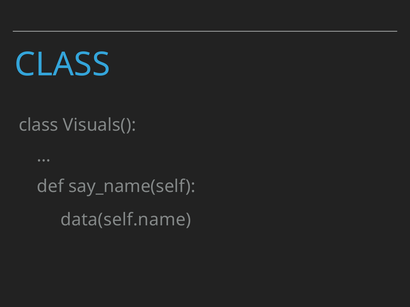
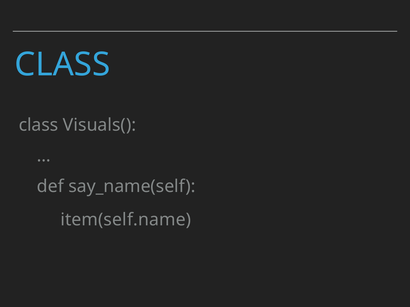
data(self.name: data(self.name -> item(self.name (126, 220)
